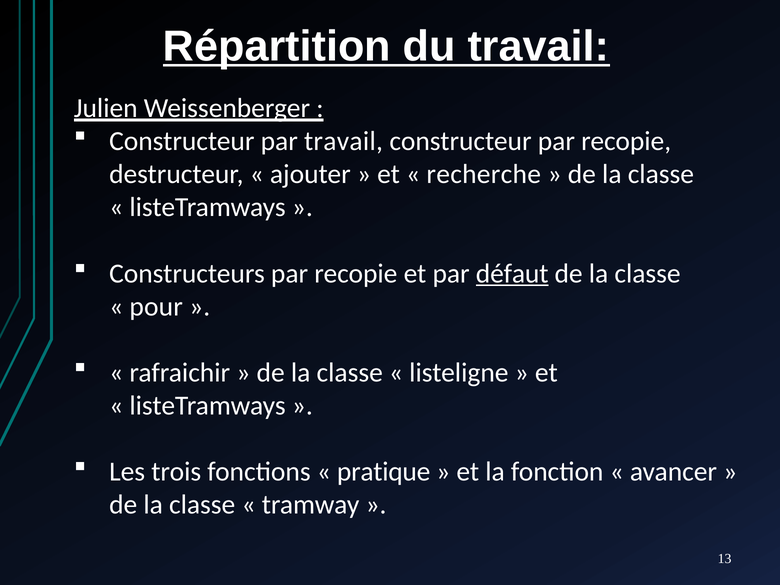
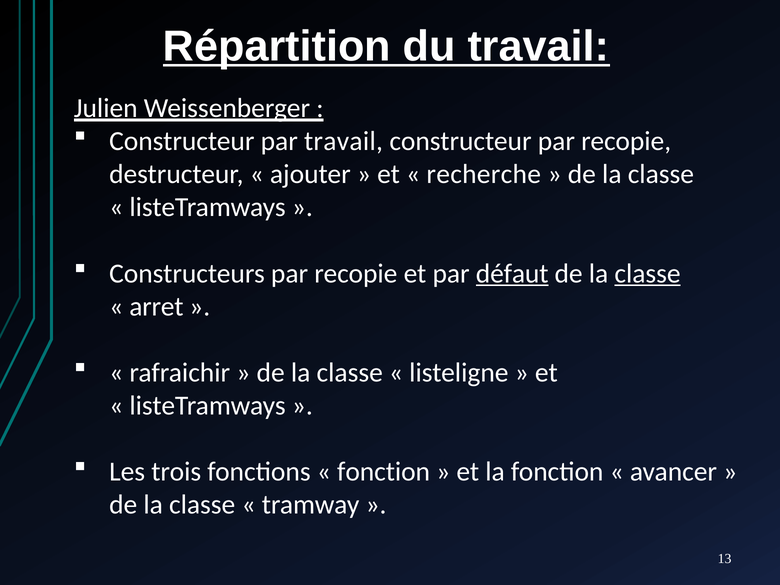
classe underline: none -> present (648, 273)
pour: pour -> arret (156, 306)
pratique: pratique -> fonction (384, 472)
